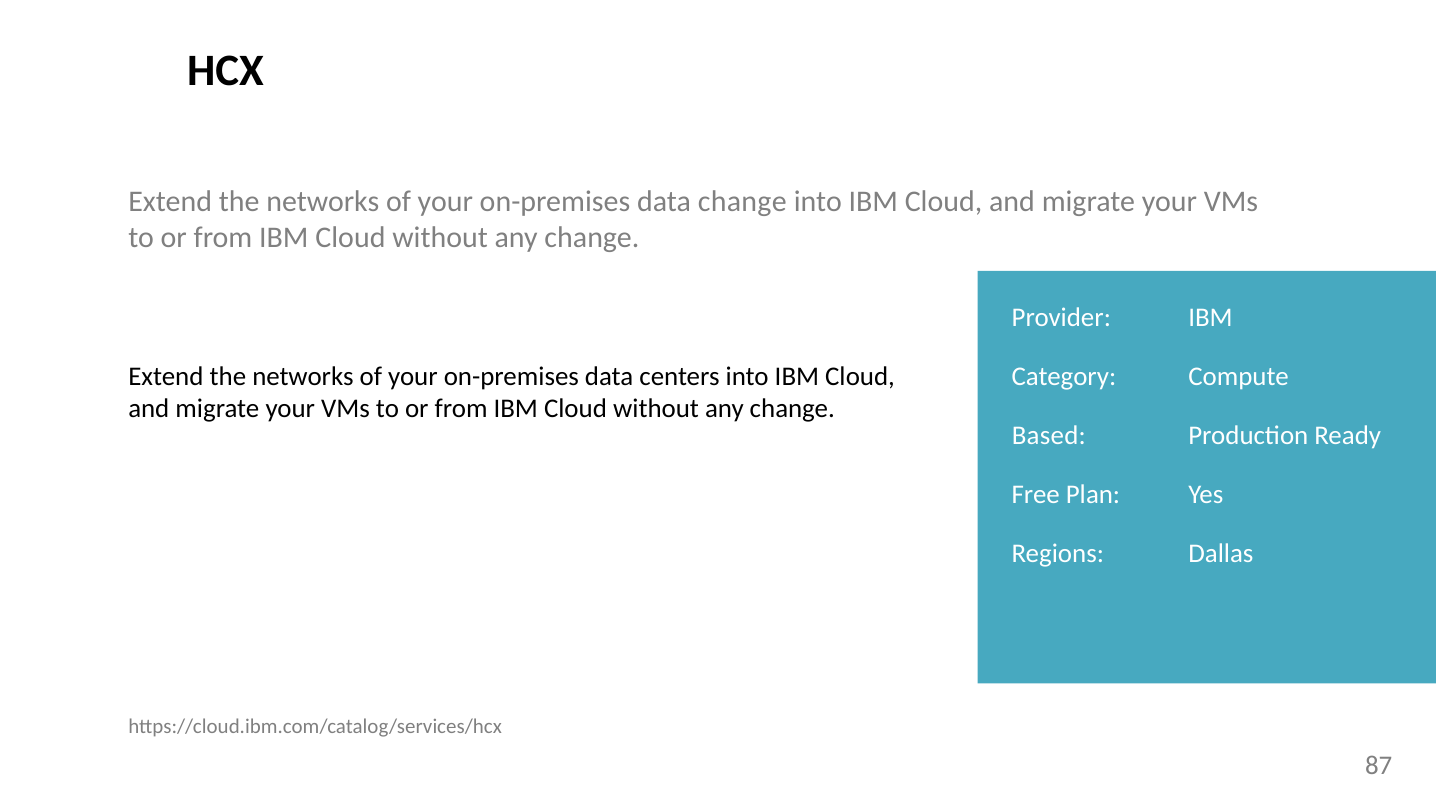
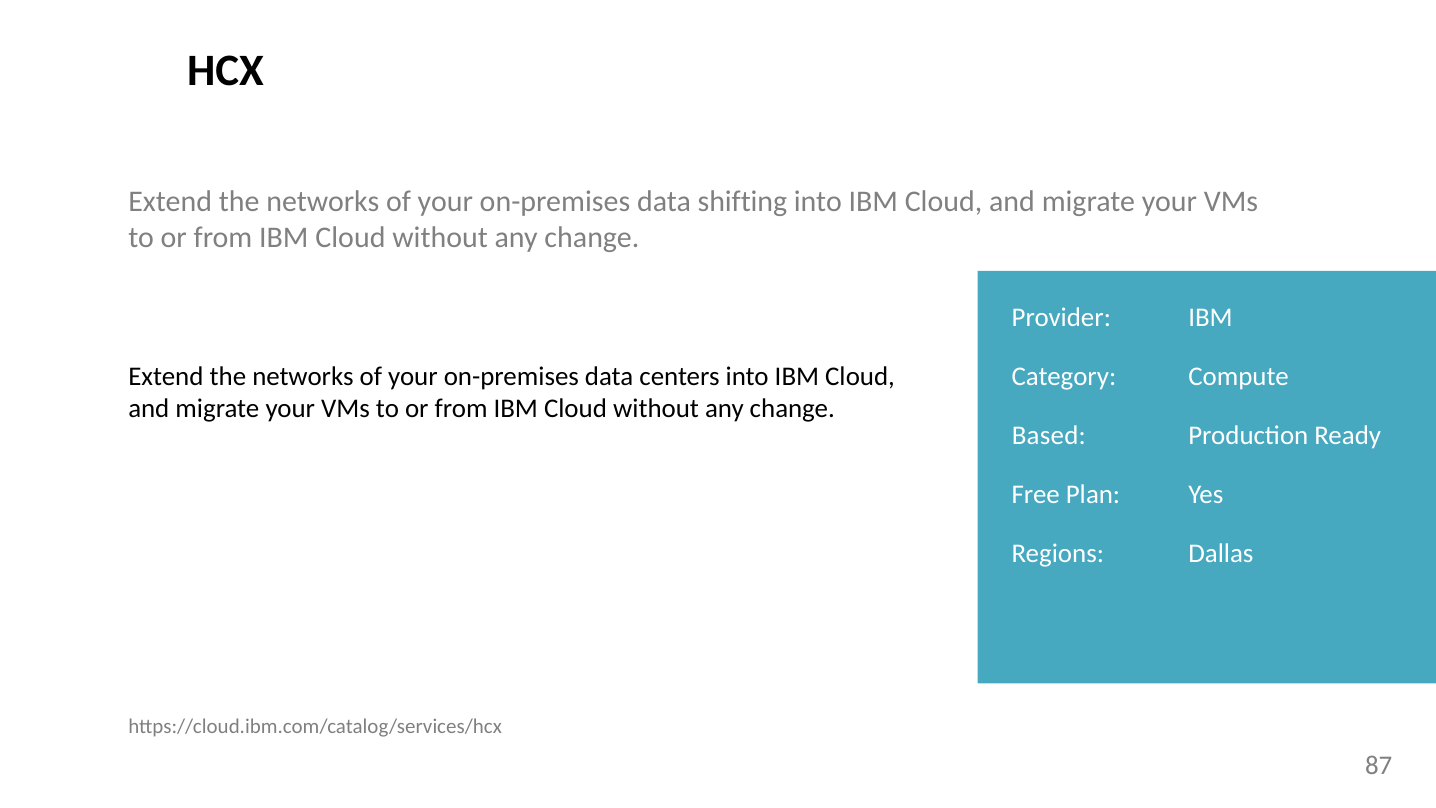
data change: change -> shifting (742, 202)
